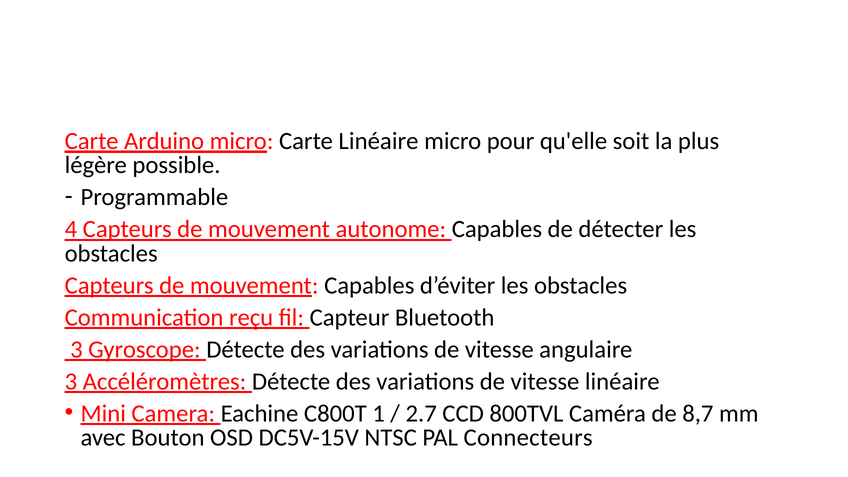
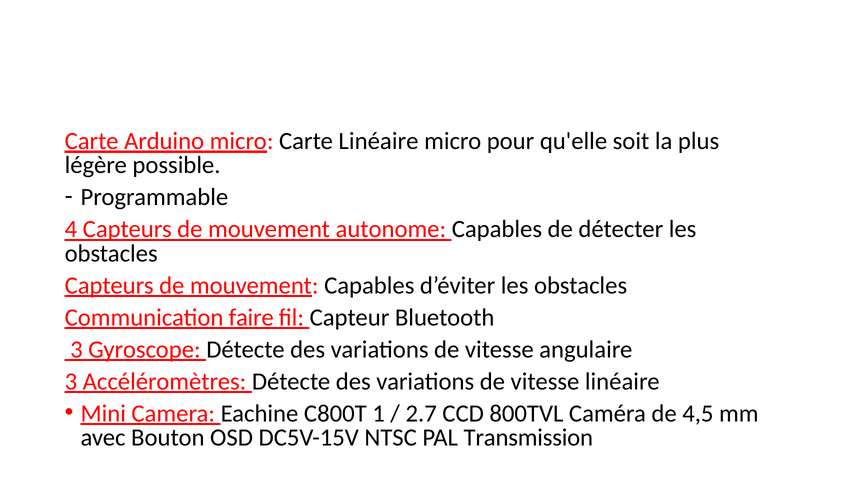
reçu: reçu -> faire (251, 317)
8,7: 8,7 -> 4,5 (698, 413)
Connecteurs: Connecteurs -> Transmission (528, 437)
